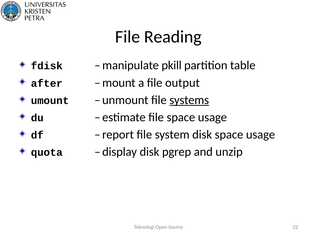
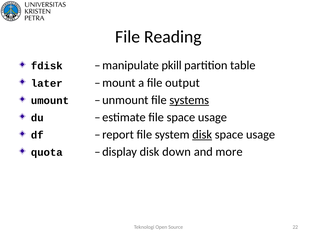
after: after -> later (47, 83)
disk underline: none -> present (202, 134)
pgrep: pgrep -> down (177, 152)
unzip: unzip -> more (229, 152)
